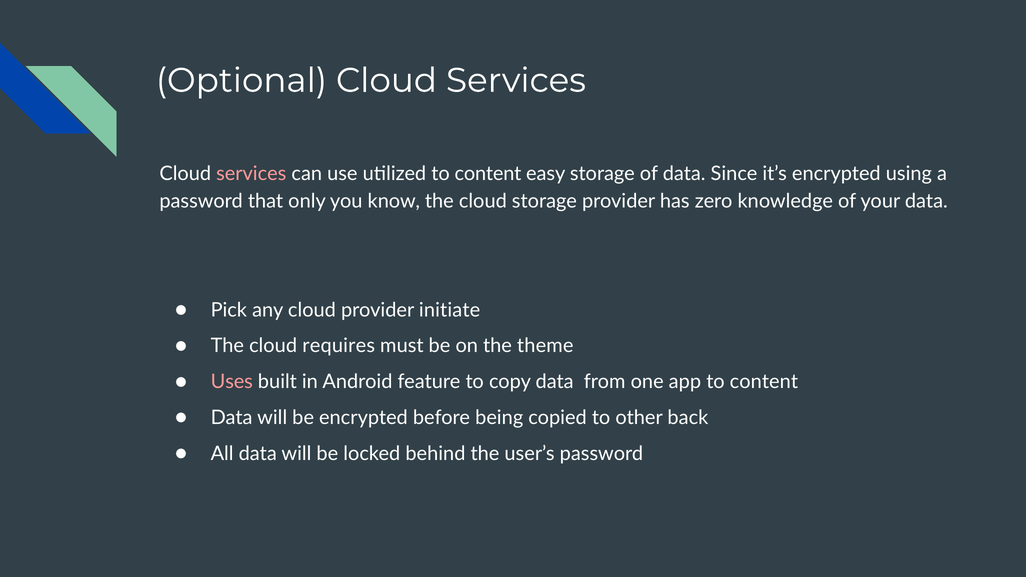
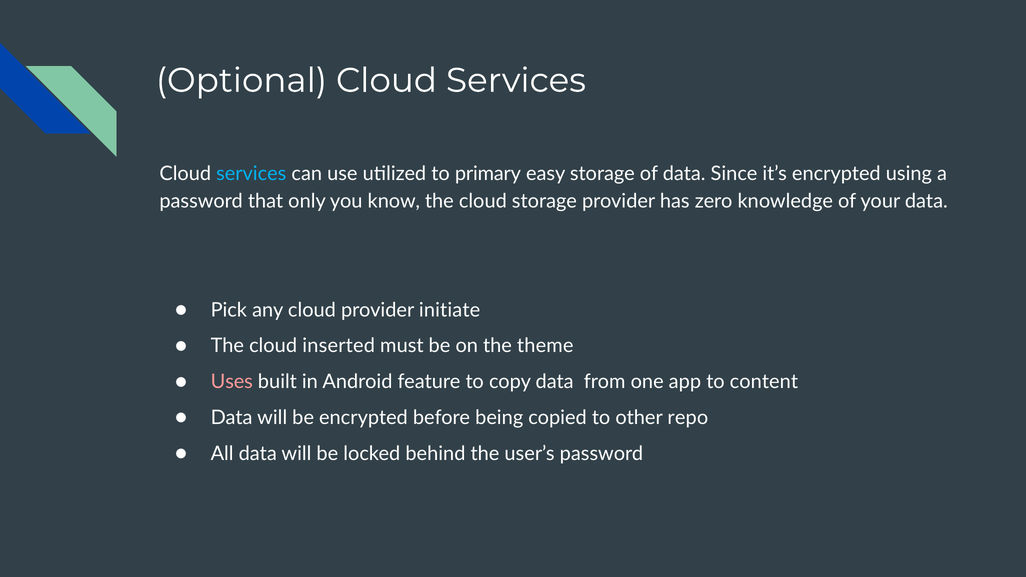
services colour: pink -> light blue (251, 174)
utilized to content: content -> primary (488, 174)
requires: requires -> inserted (339, 346)
back: back -> repo (688, 418)
